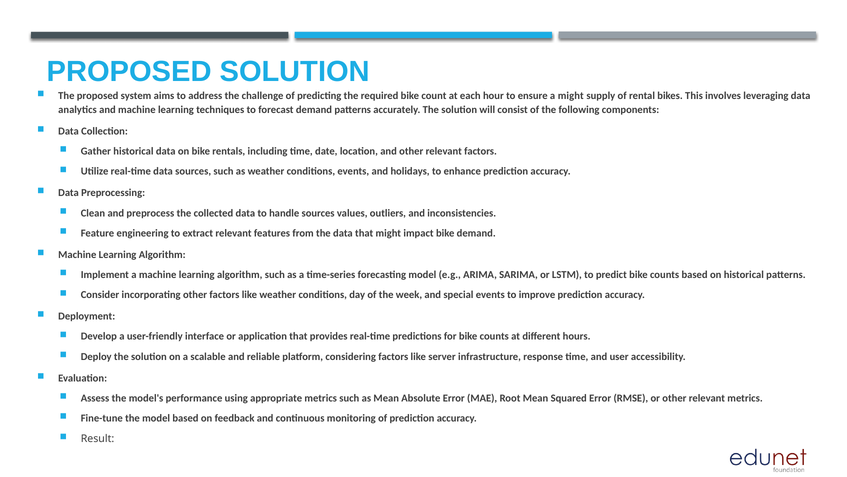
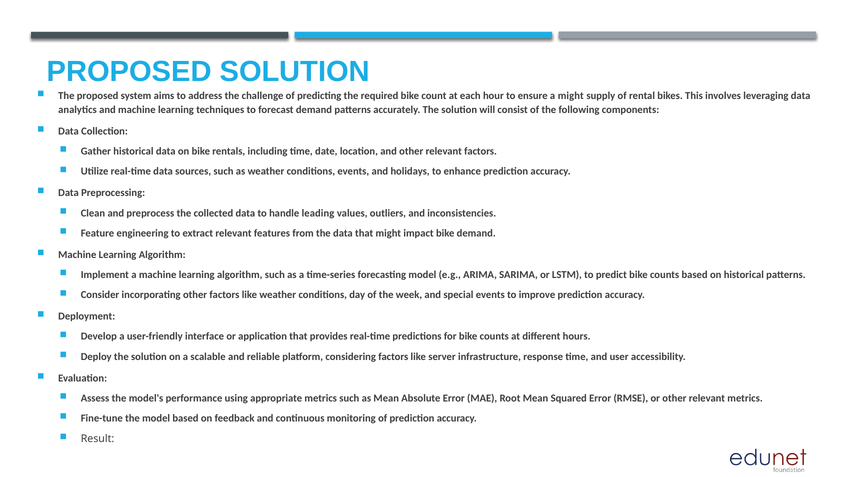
handle sources: sources -> leading (318, 213)
